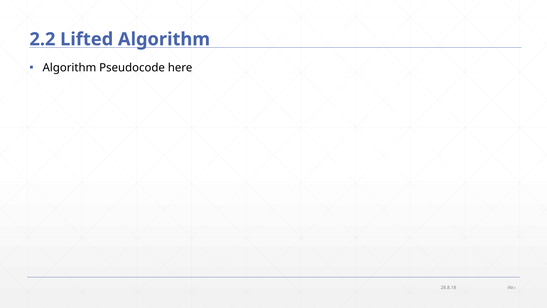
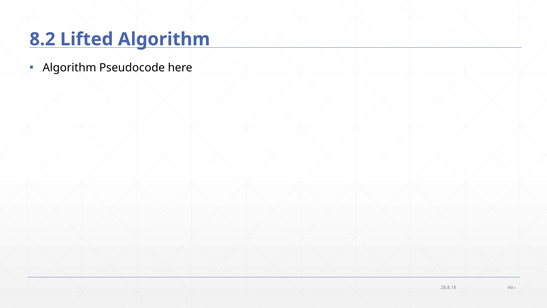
2.2: 2.2 -> 8.2 (42, 39)
